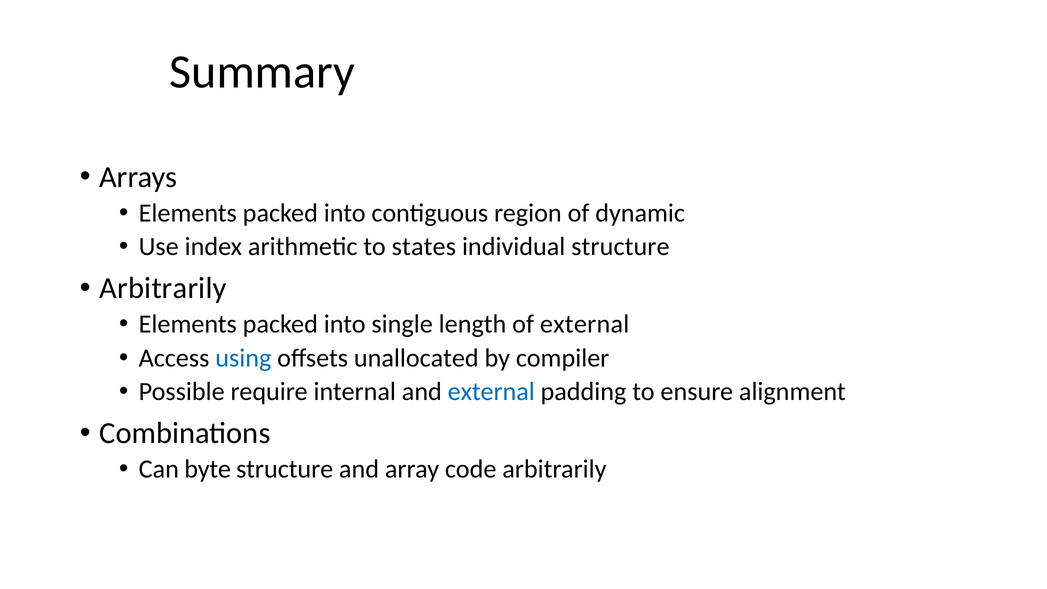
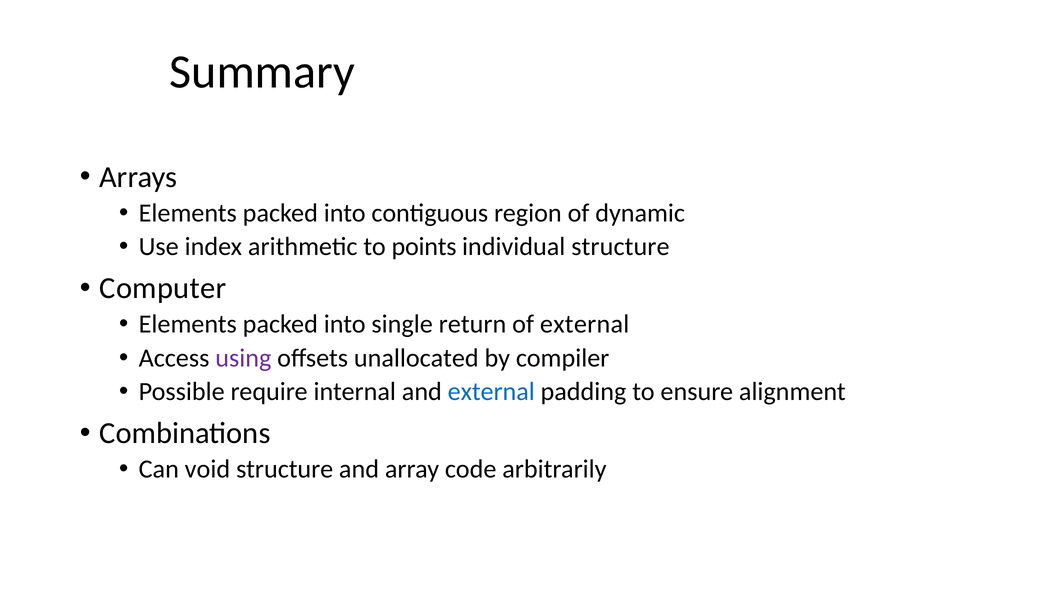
states: states -> points (424, 247)
Arbitrarily: Arbitrarily -> Computer (163, 288)
length: length -> return (473, 324)
using colour: blue -> purple (243, 358)
byte: byte -> void (207, 469)
